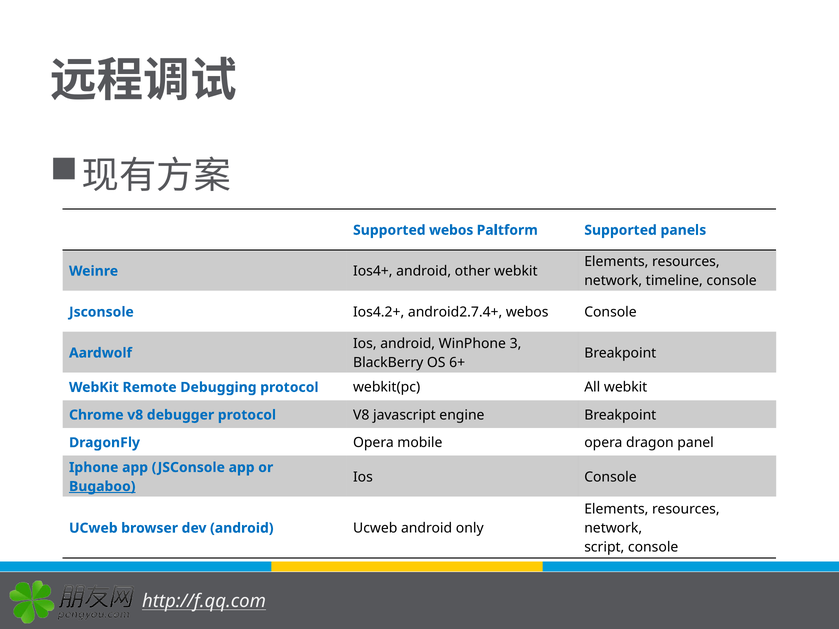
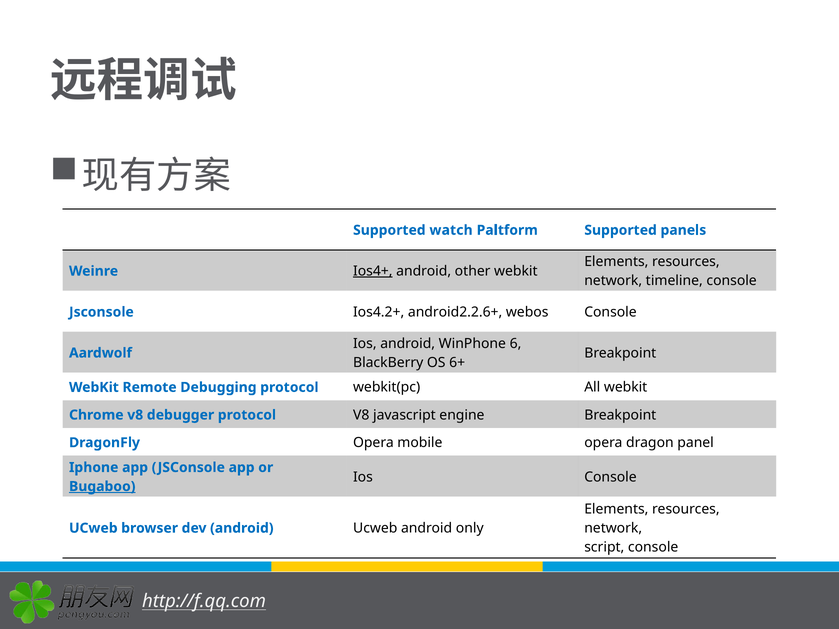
Supported webos: webos -> watch (451, 230)
Ios4+ underline: none -> present (373, 271)
android2.7.4+: android2.7.4+ -> android2.2.6+ (455, 312)
3: 3 -> 6 (516, 344)
